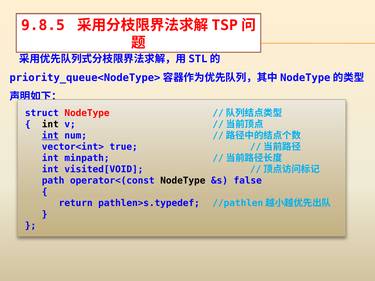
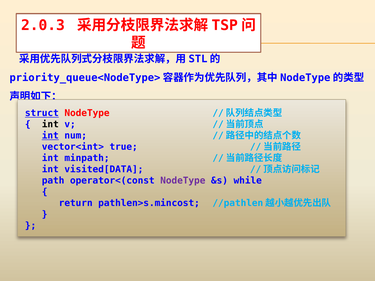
9.8.5: 9.8.5 -> 2.0.3 (43, 25)
struct underline: none -> present (42, 113)
visited[VOID: visited[VOID -> visited[DATA (104, 170)
NodeType colour: black -> purple (183, 181)
false: false -> while (248, 181)
pathlen>s.typedef: pathlen>s.typedef -> pathlen>s.mincost (149, 203)
